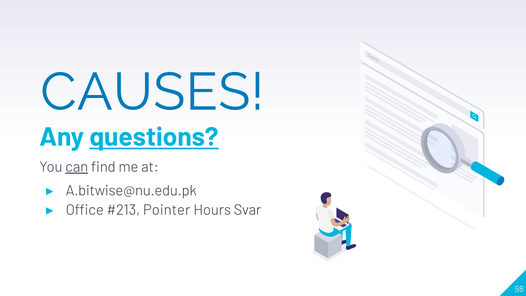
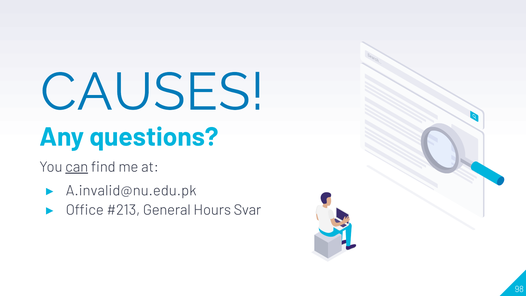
questions underline: present -> none (154, 137)
A.bitwise@nu.edu.pk: A.bitwise@nu.edu.pk -> A.invalid@nu.edu.pk (131, 191)
Pointer: Pointer -> General (167, 210)
